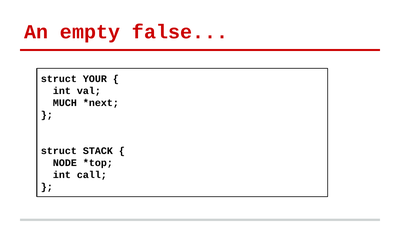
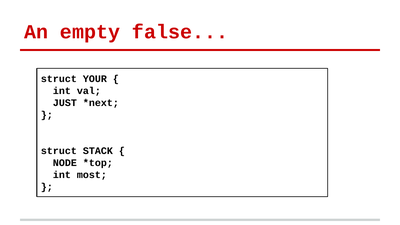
MUCH: MUCH -> JUST (65, 103)
call: call -> most (92, 175)
